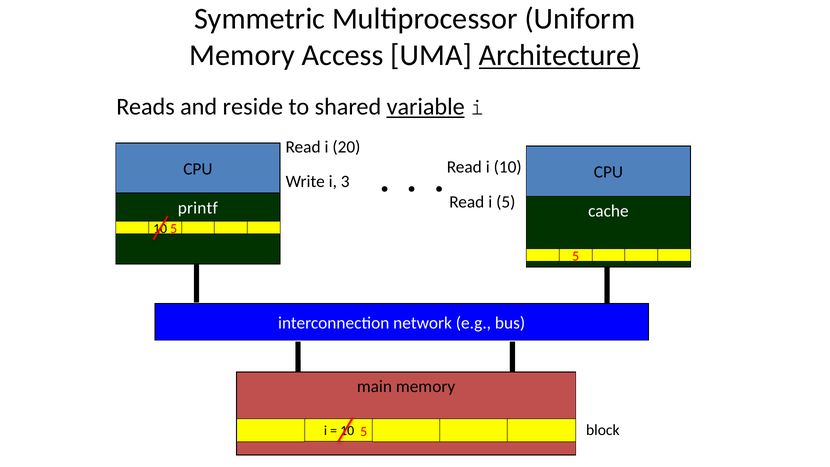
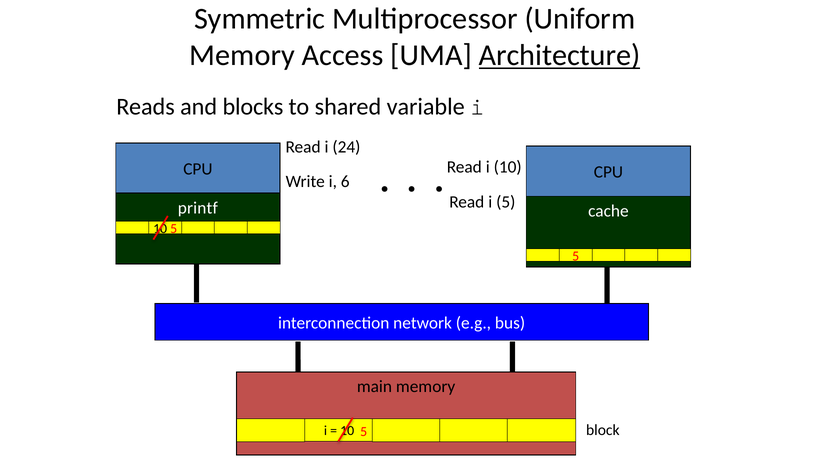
reside: reside -> blocks (253, 107)
variable underline: present -> none (426, 107)
20: 20 -> 24 (346, 147)
3: 3 -> 6 (345, 181)
